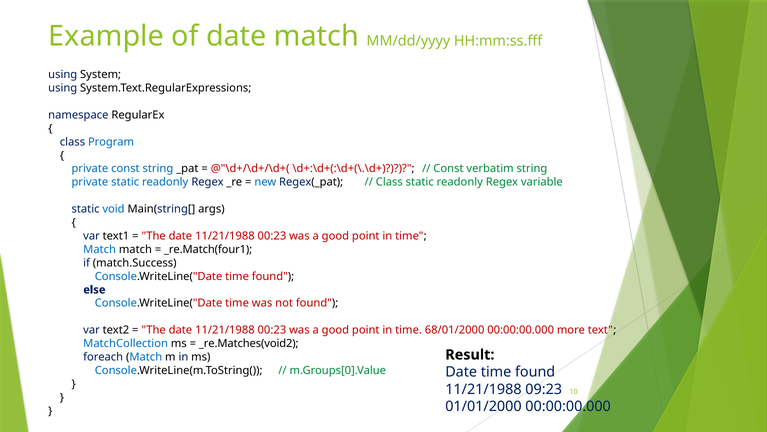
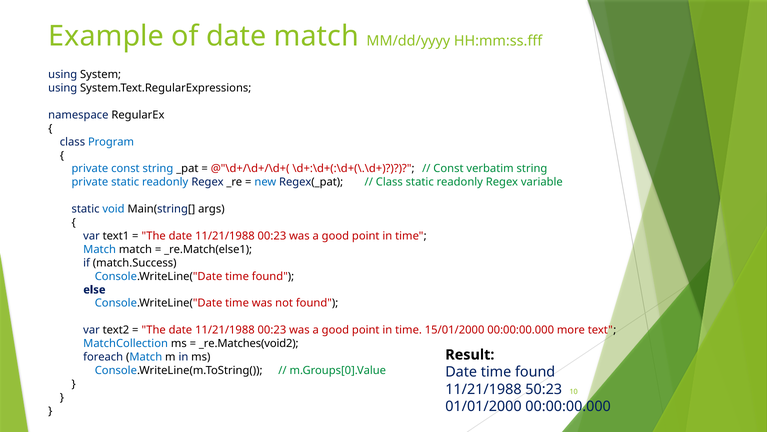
_re.Match(four1: _re.Match(four1 -> _re.Match(else1 (208, 249)
68/01/2000: 68/01/2000 -> 15/01/2000 (455, 330)
09:23: 09:23 -> 50:23 (544, 389)
